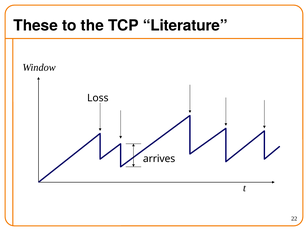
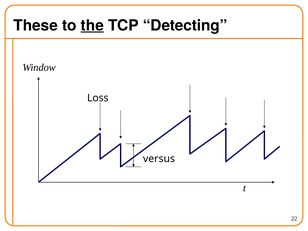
the underline: none -> present (92, 25)
Literature: Literature -> Detecting (185, 25)
arrives: arrives -> versus (159, 159)
